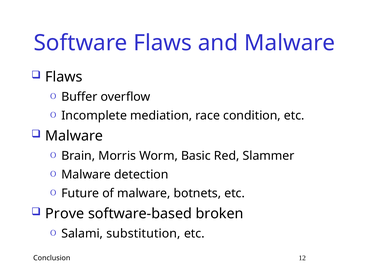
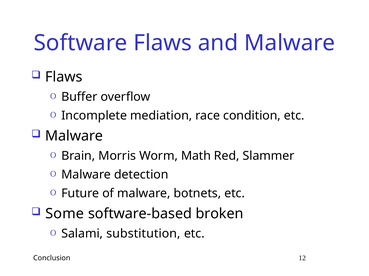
Basic: Basic -> Math (196, 156)
Prove: Prove -> Some (65, 214)
